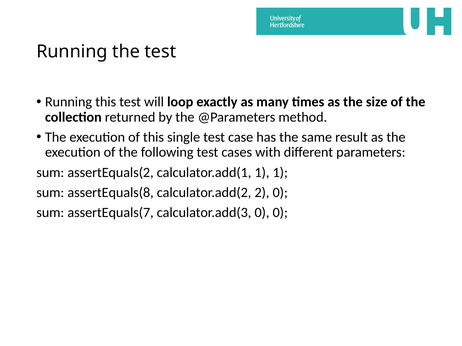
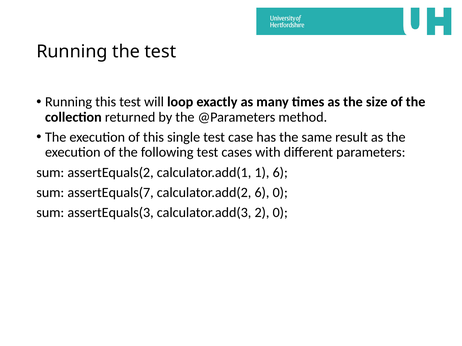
1 1: 1 -> 6 (280, 173)
assertEquals(8: assertEquals(8 -> assertEquals(7 (111, 193)
calculator.add(2 2: 2 -> 6 (262, 193)
assertEquals(7: assertEquals(7 -> assertEquals(3 (111, 213)
calculator.add(3 0: 0 -> 2 (262, 213)
